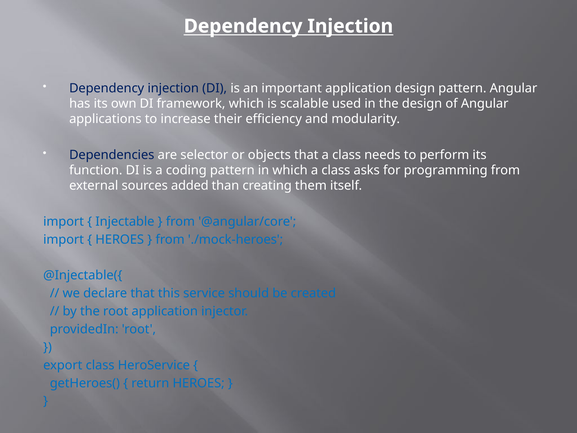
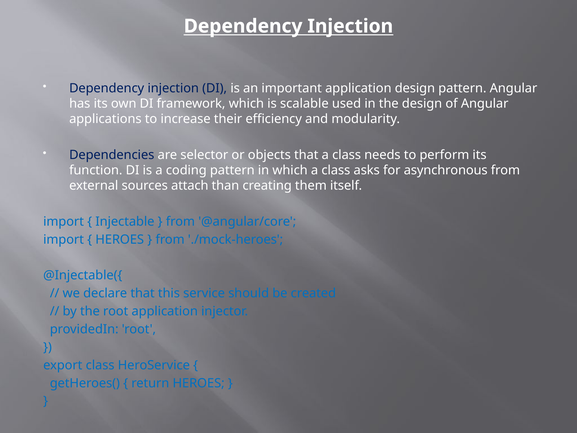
programming: programming -> asynchronous (446, 170)
added: added -> attach (190, 186)
